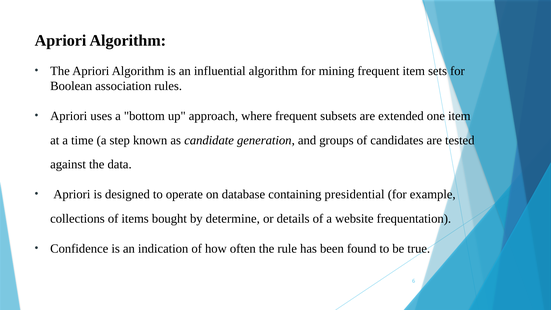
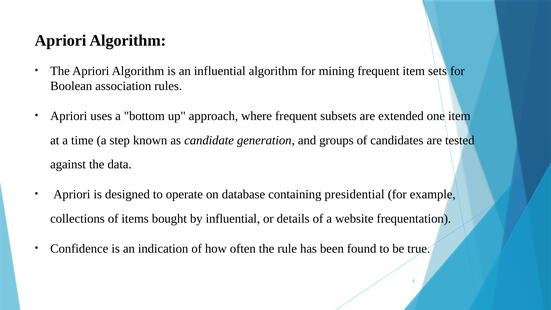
by determine: determine -> influential (233, 219)
